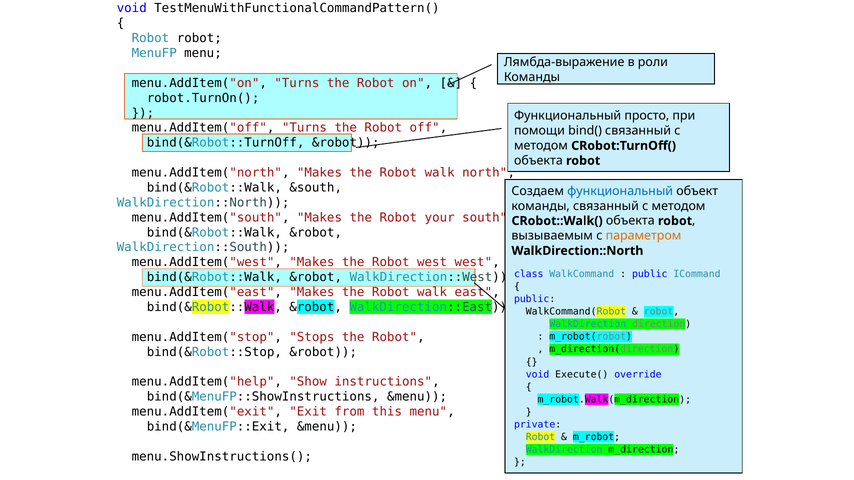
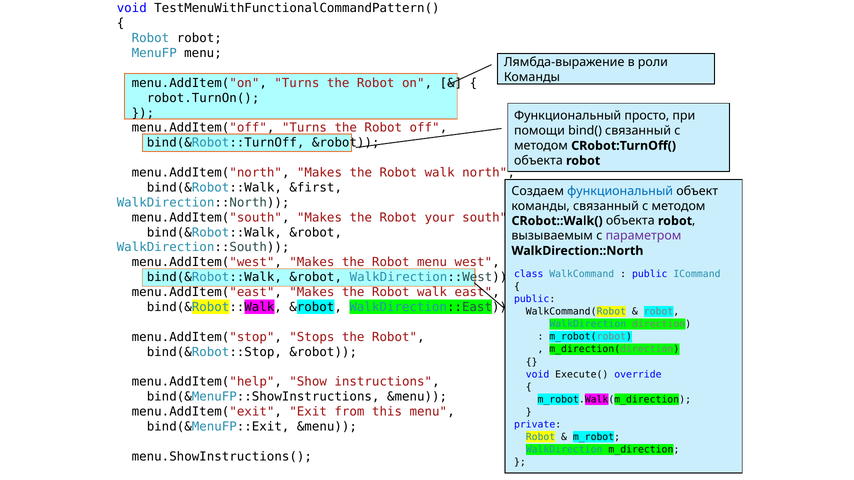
&south: &south -> &first (316, 188)
параметром colour: orange -> purple (643, 236)
Robot west: west -> menu (432, 263)
